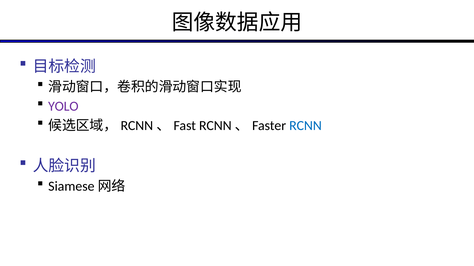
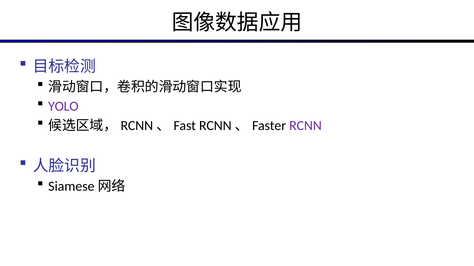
RCNN colour: blue -> purple (305, 126)
